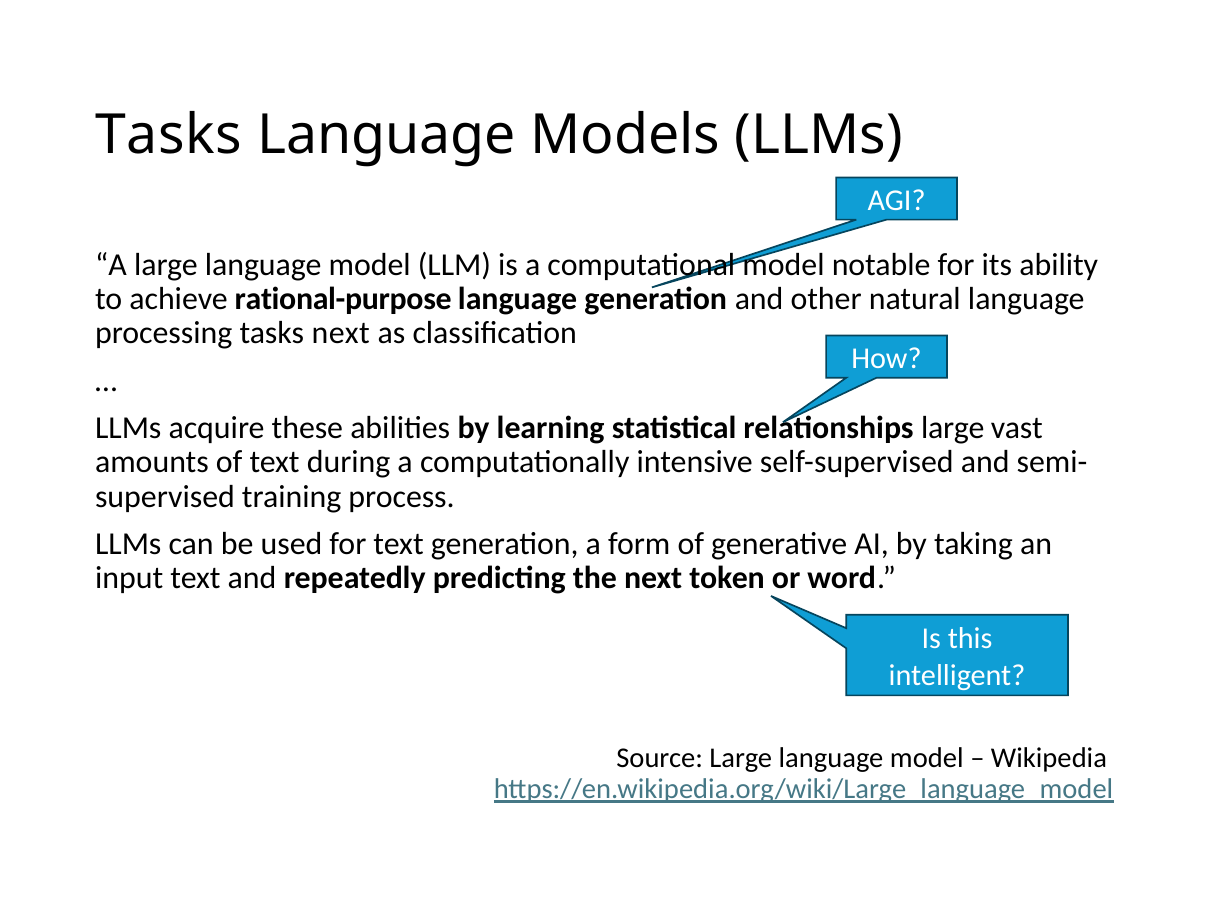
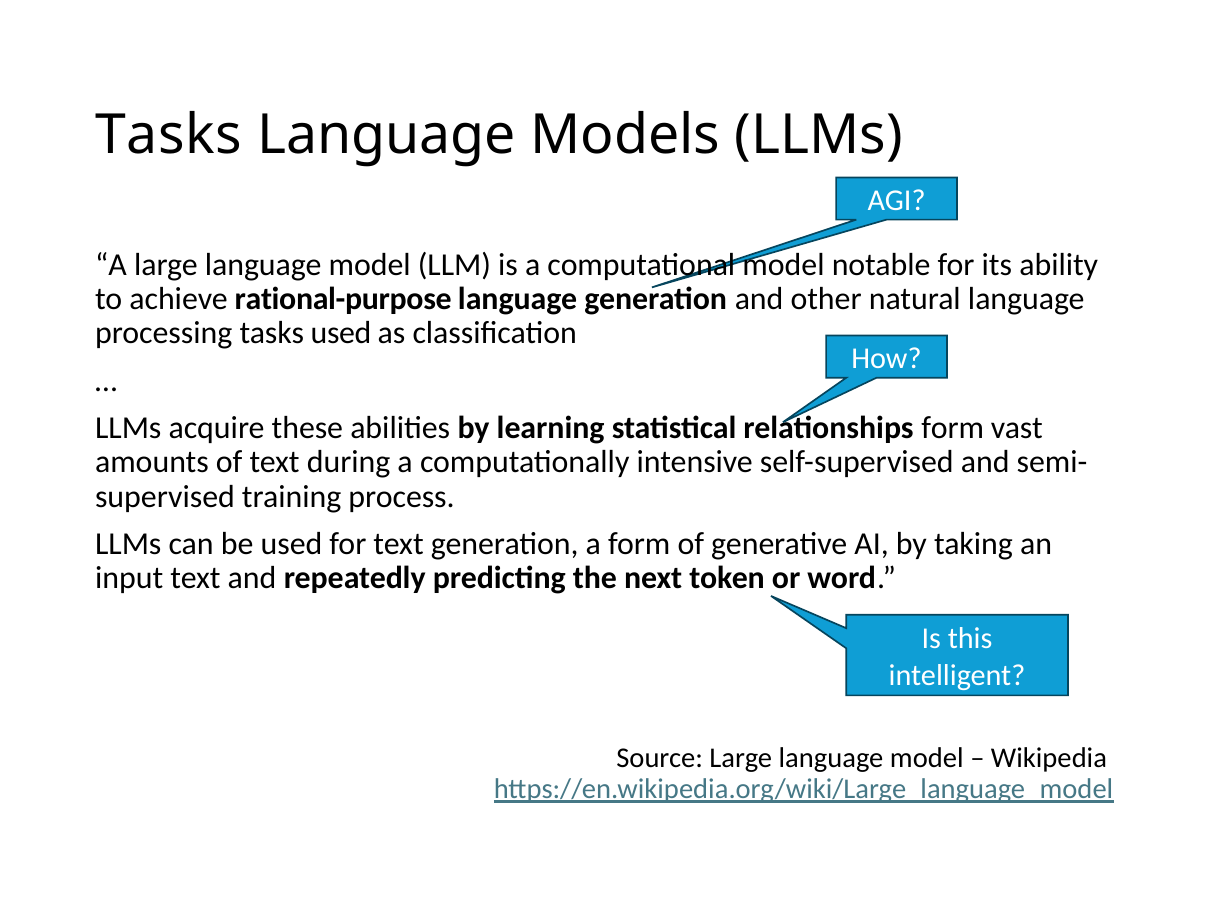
tasks next: next -> used (341, 333)
large: large -> form (953, 428)
